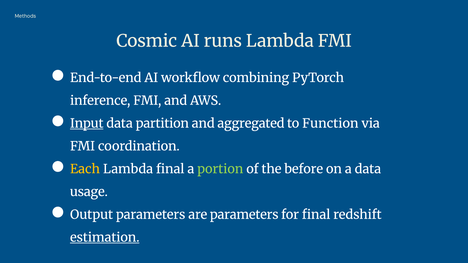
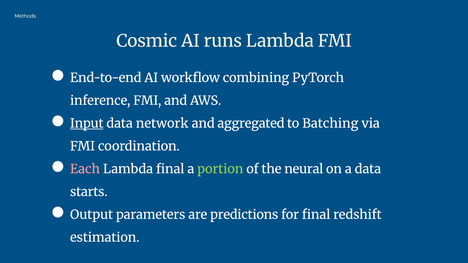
partition: partition -> network (162, 124)
Function: Function -> Batching (330, 124)
Each colour: yellow -> pink (85, 169)
before: before -> neural (304, 169)
usage: usage -> starts (89, 192)
are parameters: parameters -> predictions (244, 215)
estimation underline: present -> none (105, 238)
